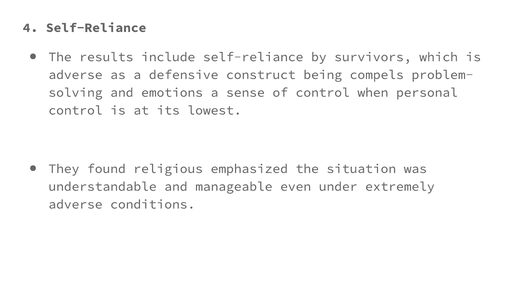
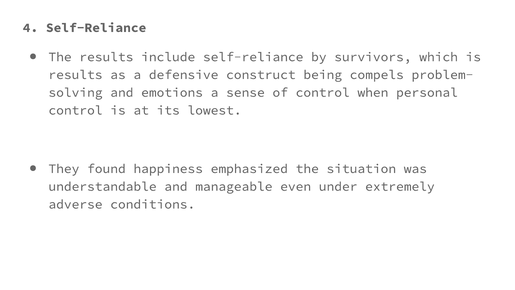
adverse: adverse -> results (75, 75)
religious: religious -> happiness (168, 169)
